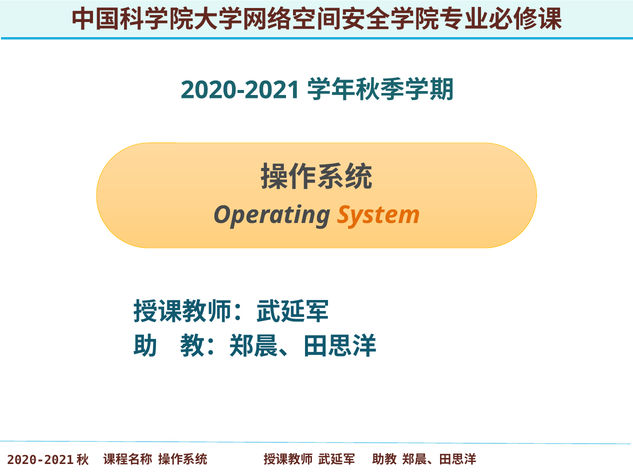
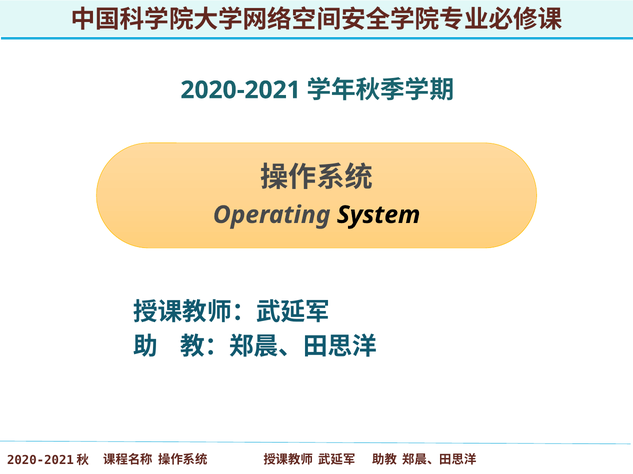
System colour: orange -> black (379, 215)
